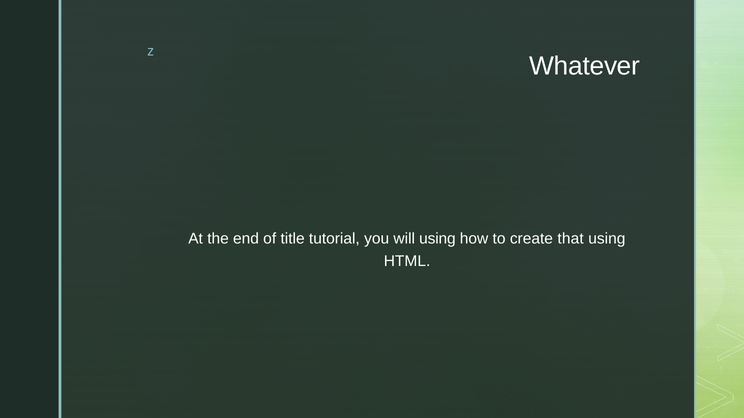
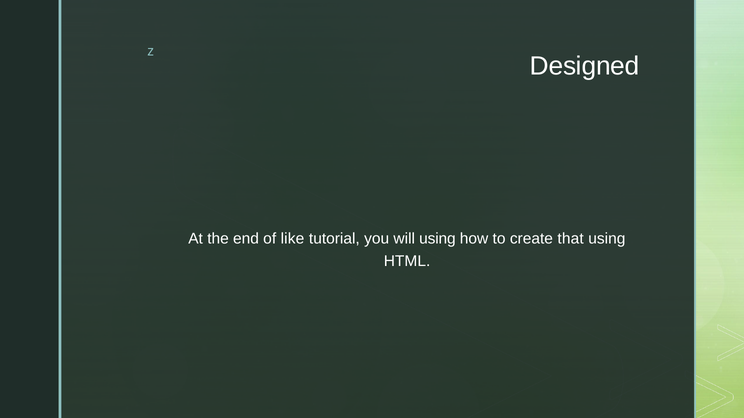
Whatever: Whatever -> Designed (585, 66)
title: title -> like (293, 239)
